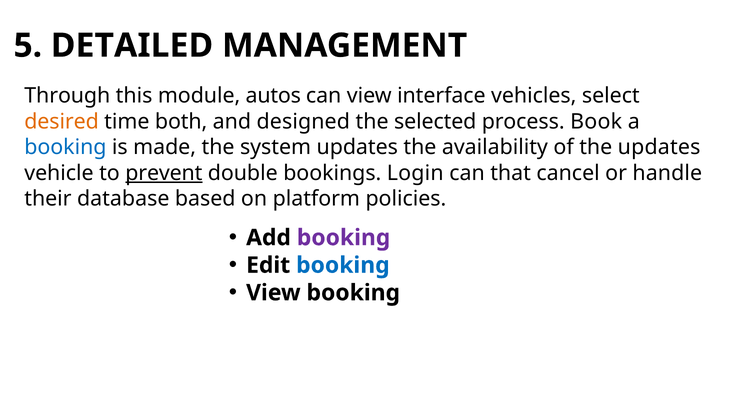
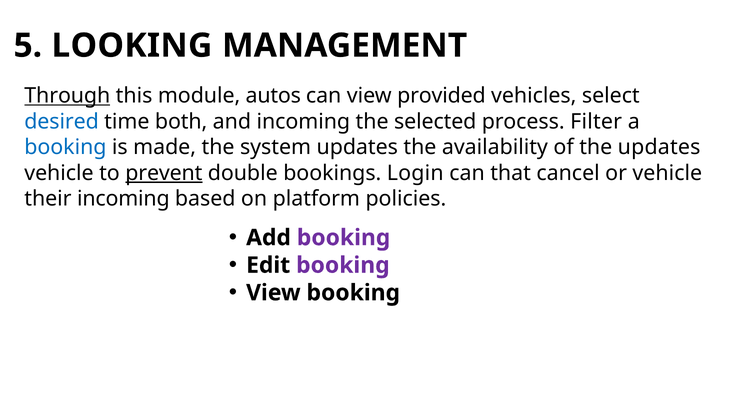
DETAILED: DETAILED -> LOOKING (132, 46)
Through underline: none -> present (67, 96)
interface: interface -> provided (441, 96)
desired colour: orange -> blue (62, 121)
and designed: designed -> incoming (303, 121)
Book: Book -> Filter (596, 121)
or handle: handle -> vehicle (667, 173)
their database: database -> incoming (123, 198)
booking colour: blue -> purple (343, 265)
